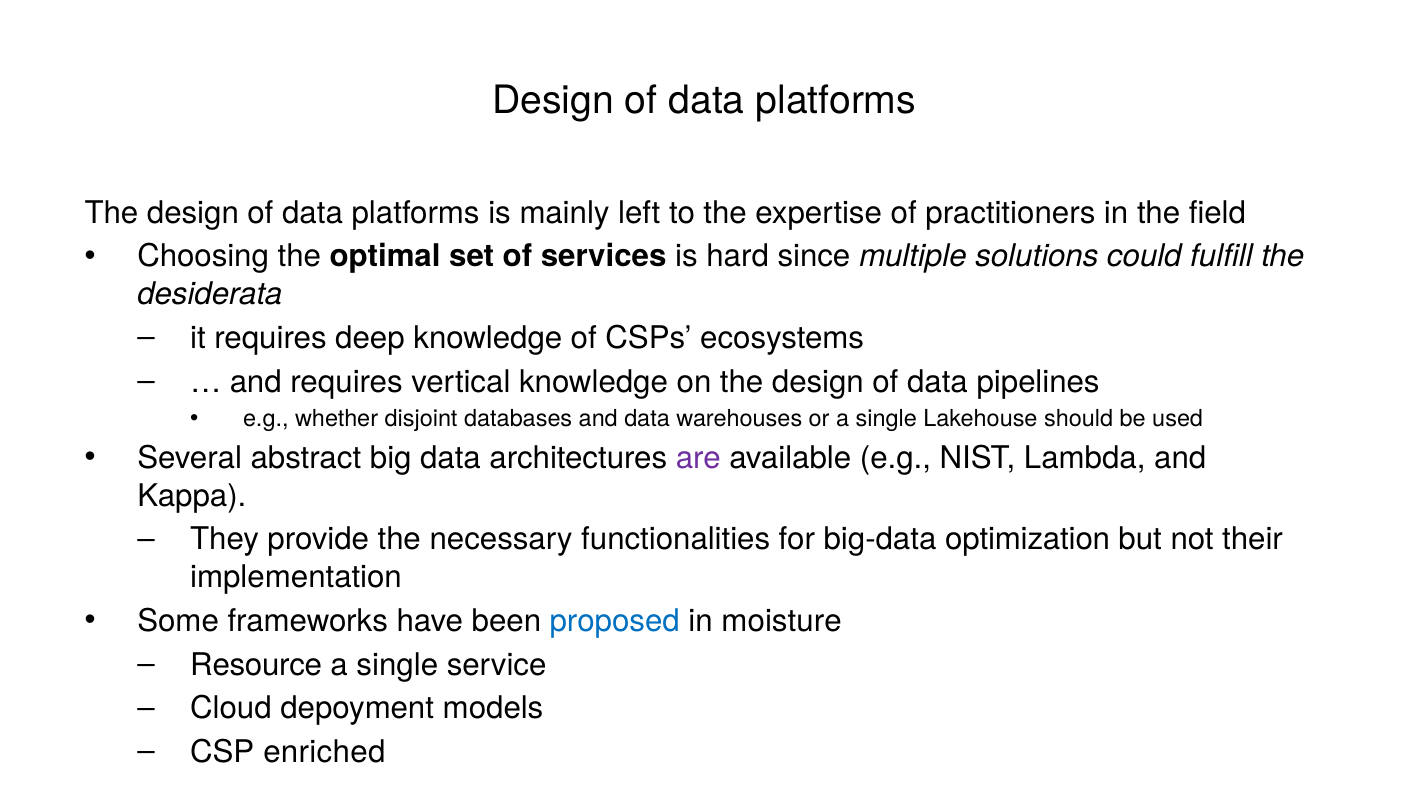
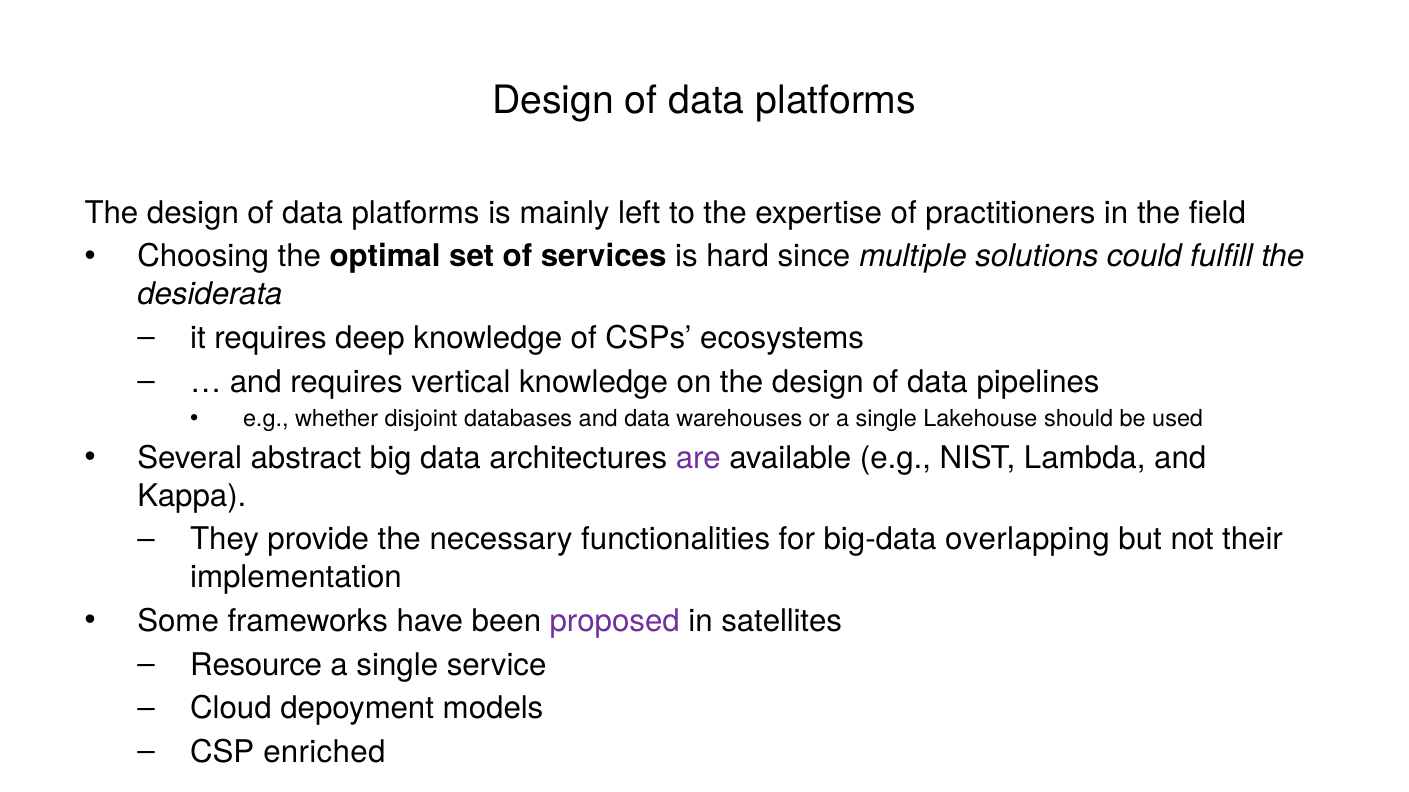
optimization: optimization -> overlapping (1027, 540)
proposed colour: blue -> purple (615, 621)
moisture: moisture -> satellites (782, 621)
